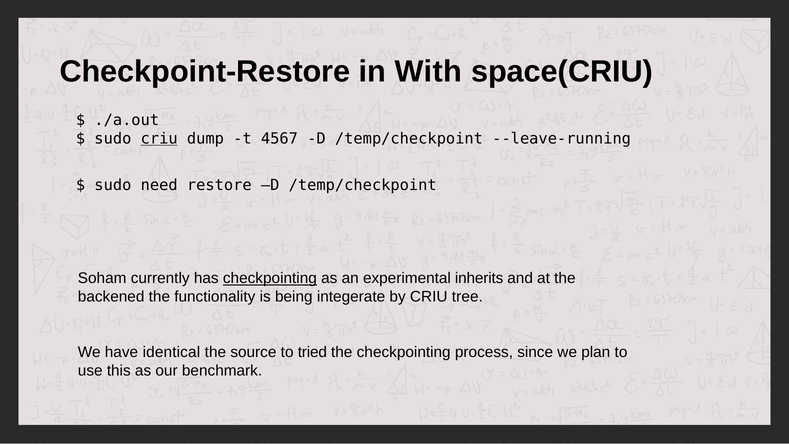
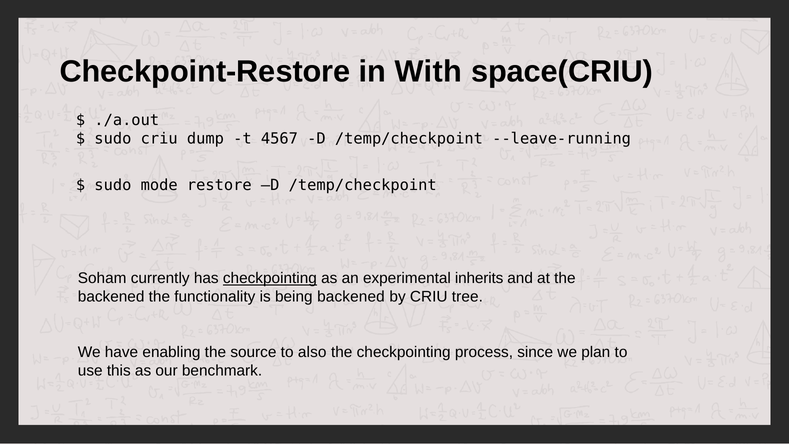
criu underline: present -> none (159, 139)
need: need -> mode (159, 185)
being integerate: integerate -> backened (351, 297)
identical: identical -> enabling (171, 352)
tried: tried -> also (312, 352)
